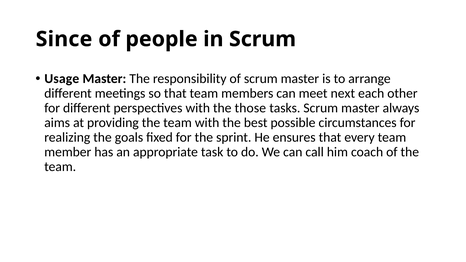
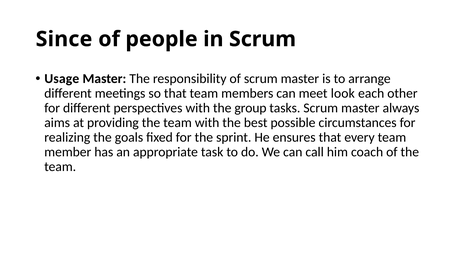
next: next -> look (343, 93)
those: those -> group (250, 108)
